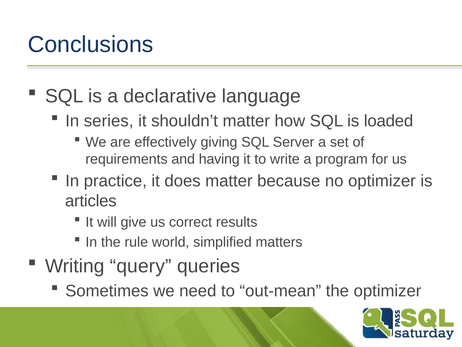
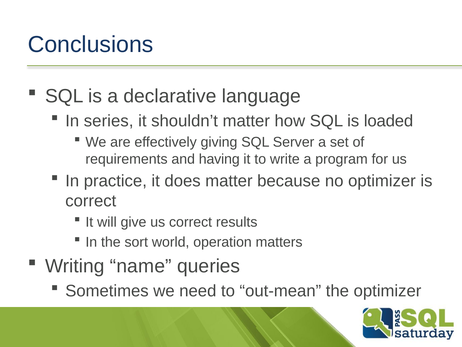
articles: articles -> correct (91, 201)
rule: rule -> sort (136, 242)
simplified: simplified -> operation (223, 242)
query: query -> name (141, 266)
